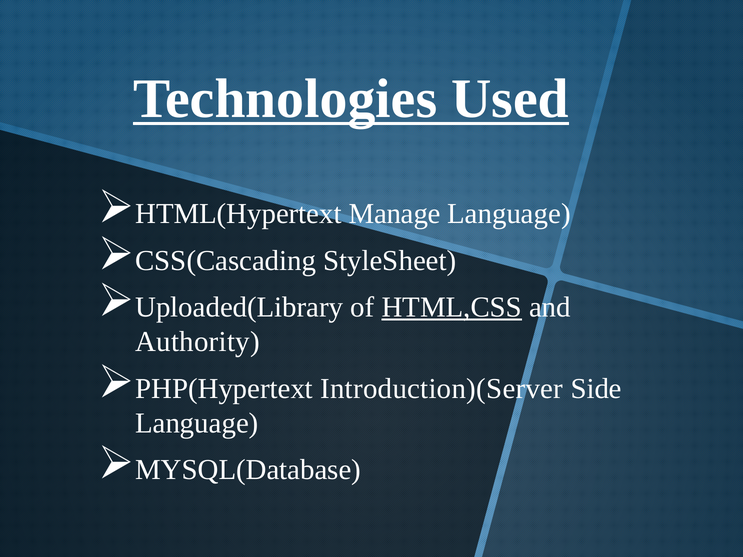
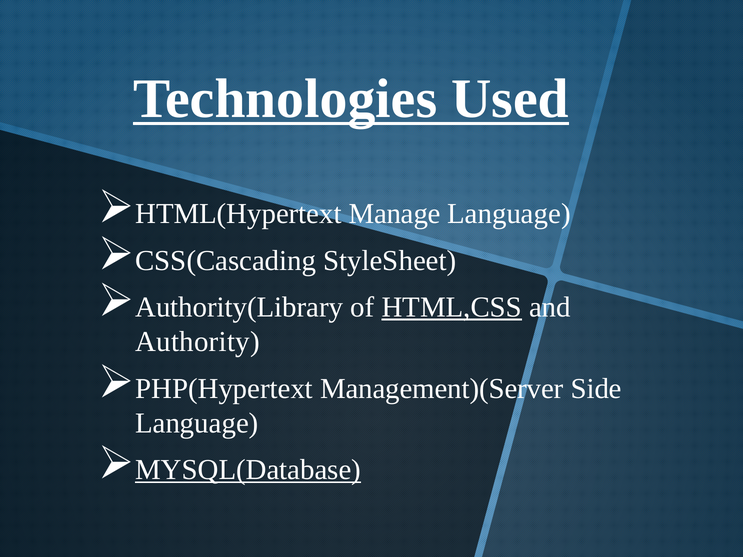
Uploaded(Library: Uploaded(Library -> Authority(Library (239, 307)
Introduction)(Server: Introduction)(Server -> Management)(Server (442, 389)
MYSQL(Database underline: none -> present (248, 470)
